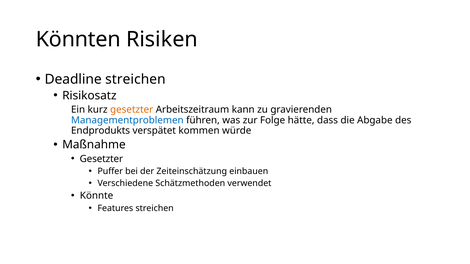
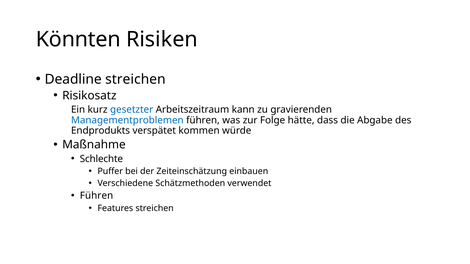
gesetzter colour: orange -> blue (132, 110)
Gesetzter: Gesetzter -> Schlechte (101, 159)
Könnte: Könnte -> Führen (97, 196)
